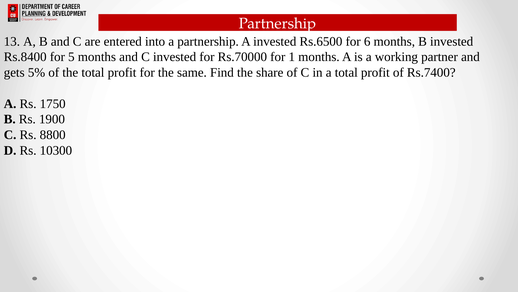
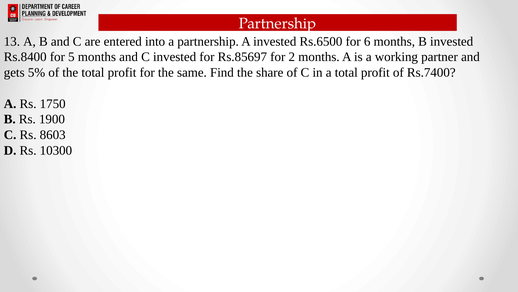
Rs.70000: Rs.70000 -> Rs.85697 (242, 57)
1: 1 -> 2 (292, 57)
8800: 8800 -> 8603 (53, 135)
